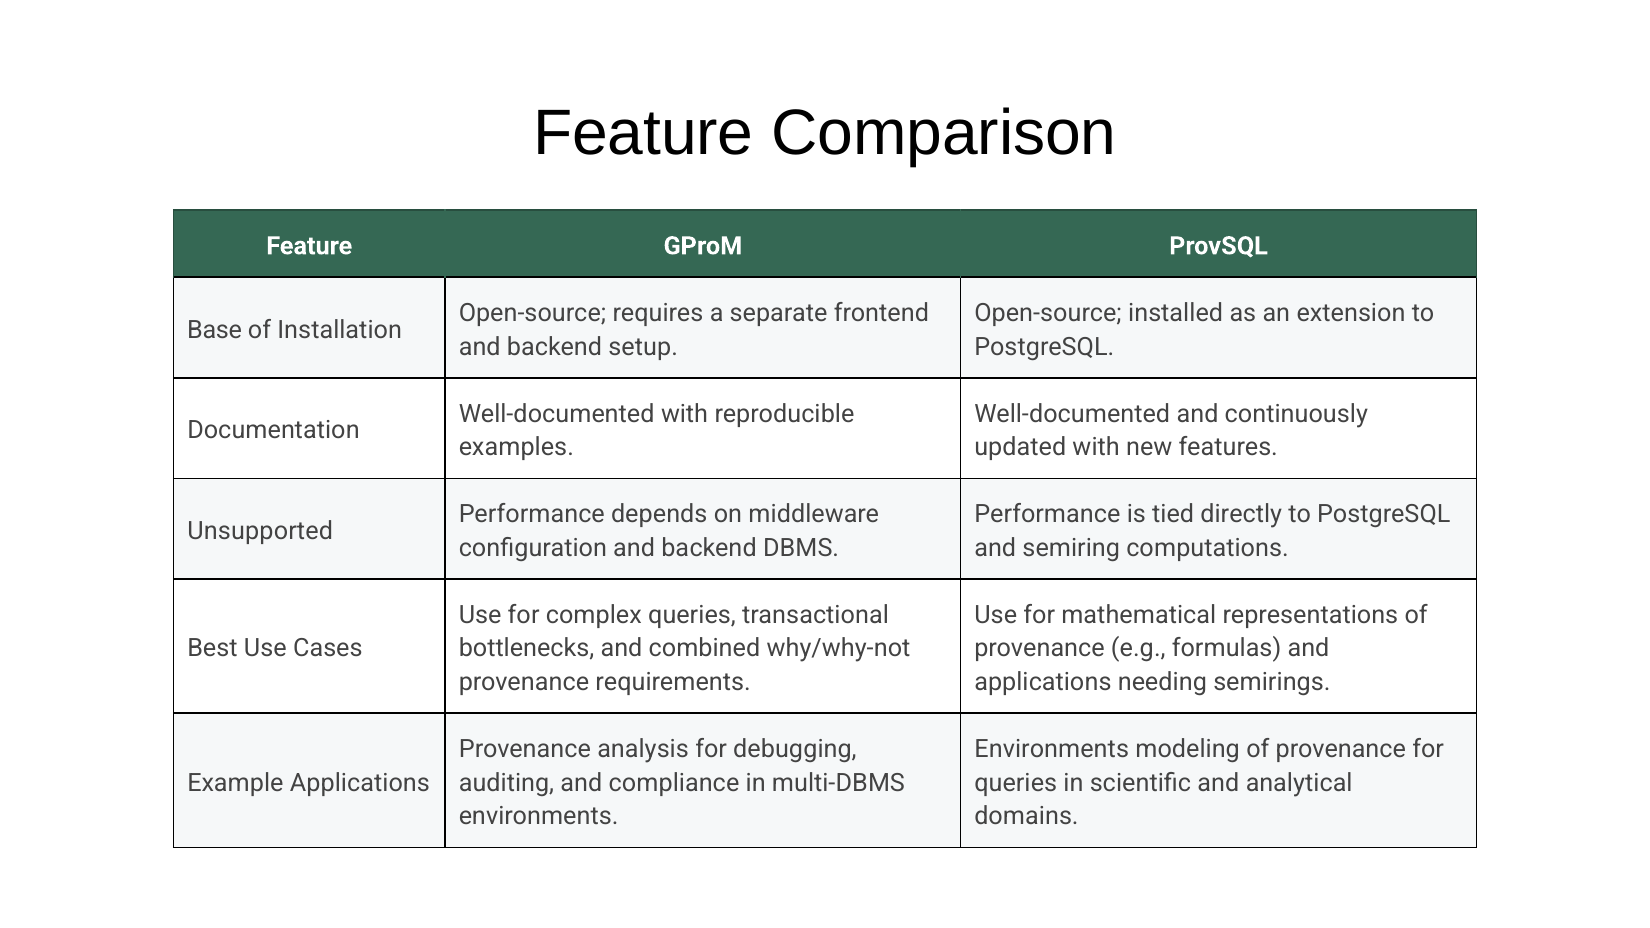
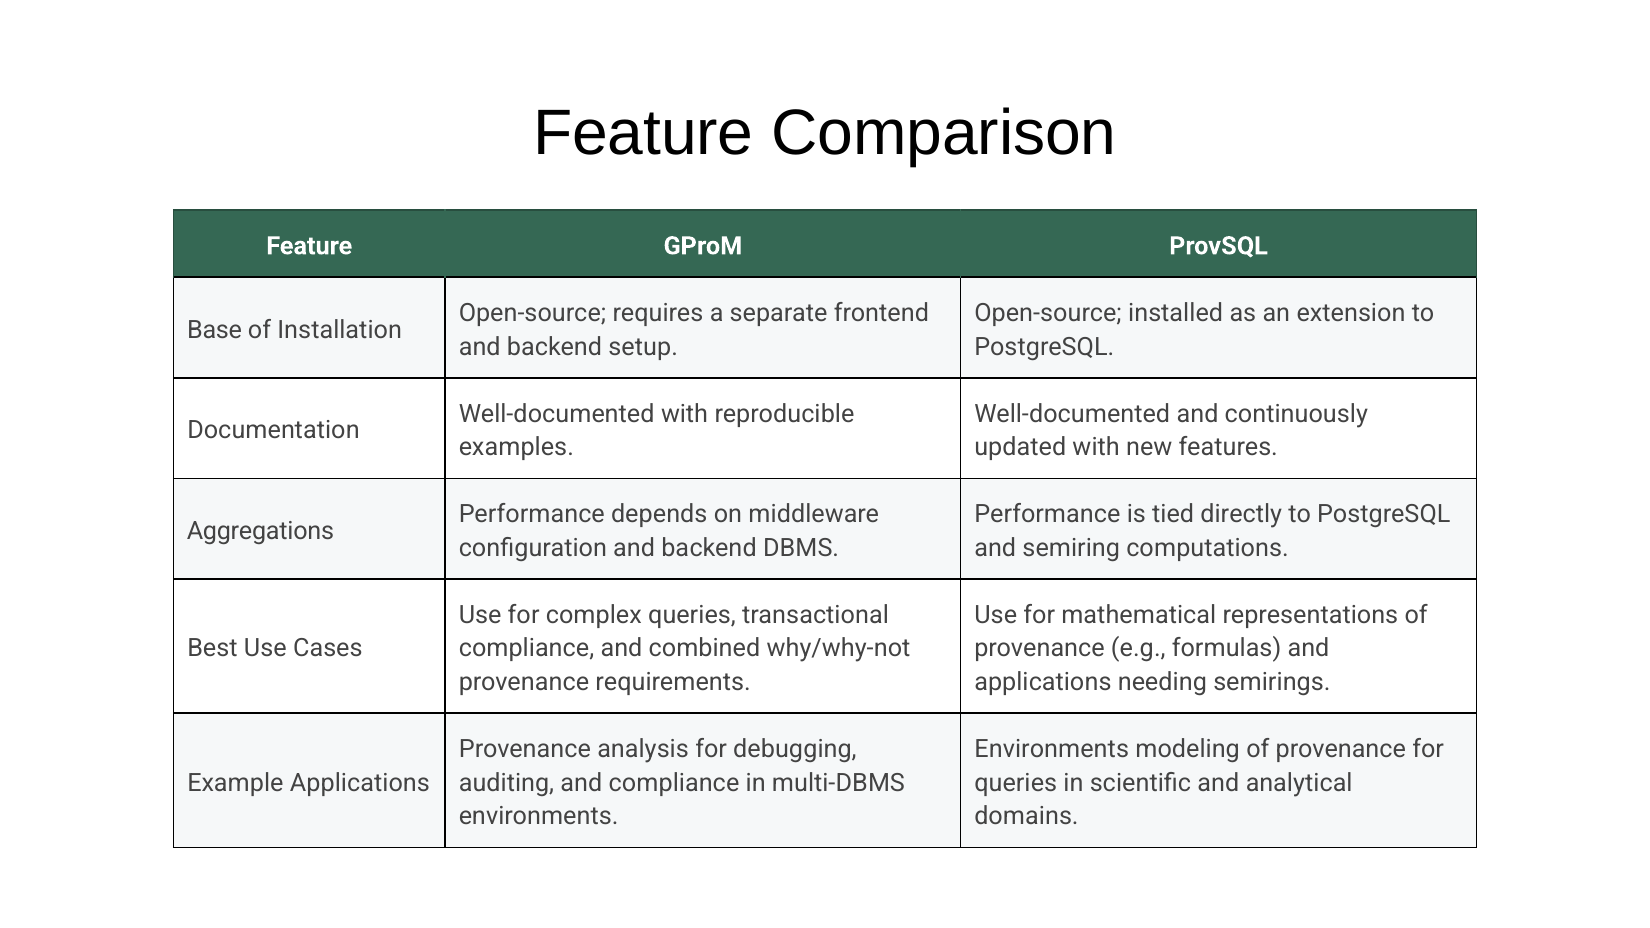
Unsupported: Unsupported -> Aggregations (260, 531)
bottlenecks: bottlenecks -> compliance (527, 649)
